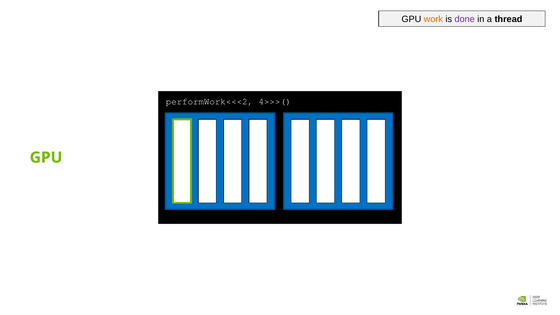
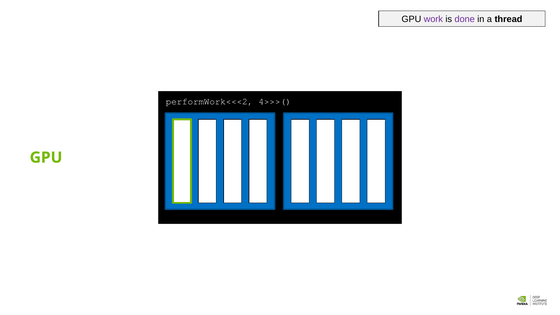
work colour: orange -> purple (433, 19)
